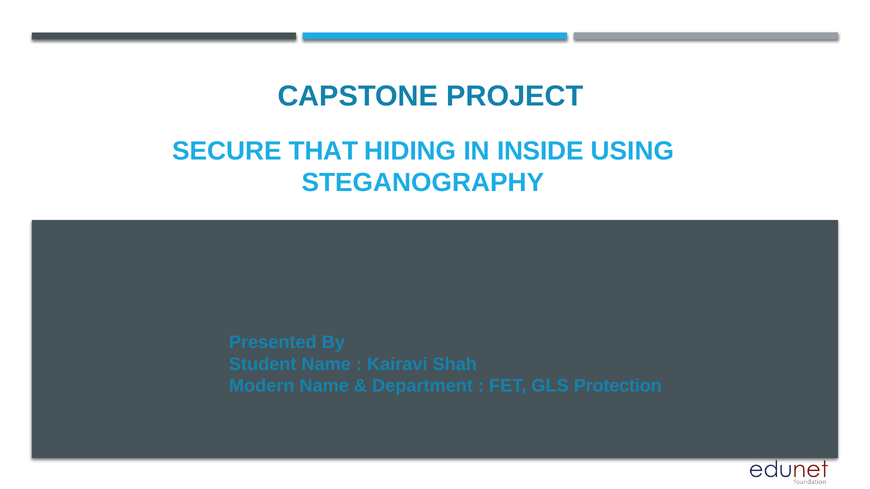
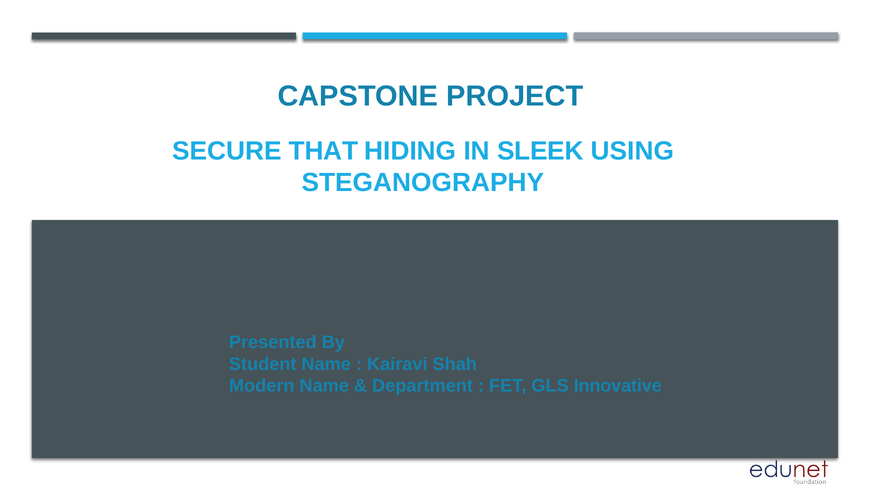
INSIDE: INSIDE -> SLEEK (540, 151)
Protection: Protection -> Innovative (618, 386)
